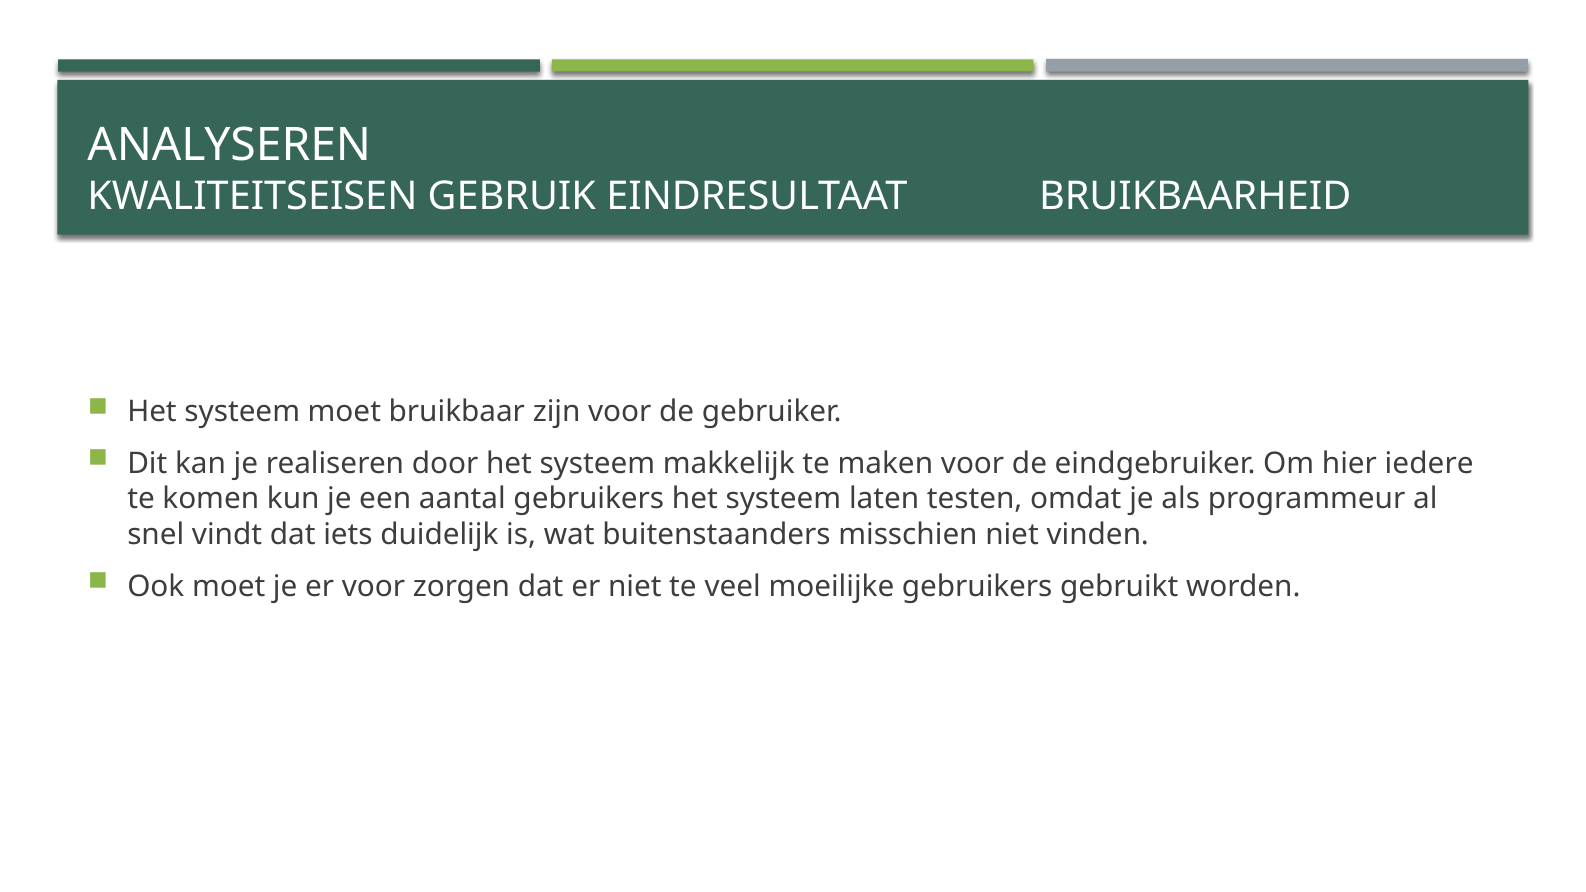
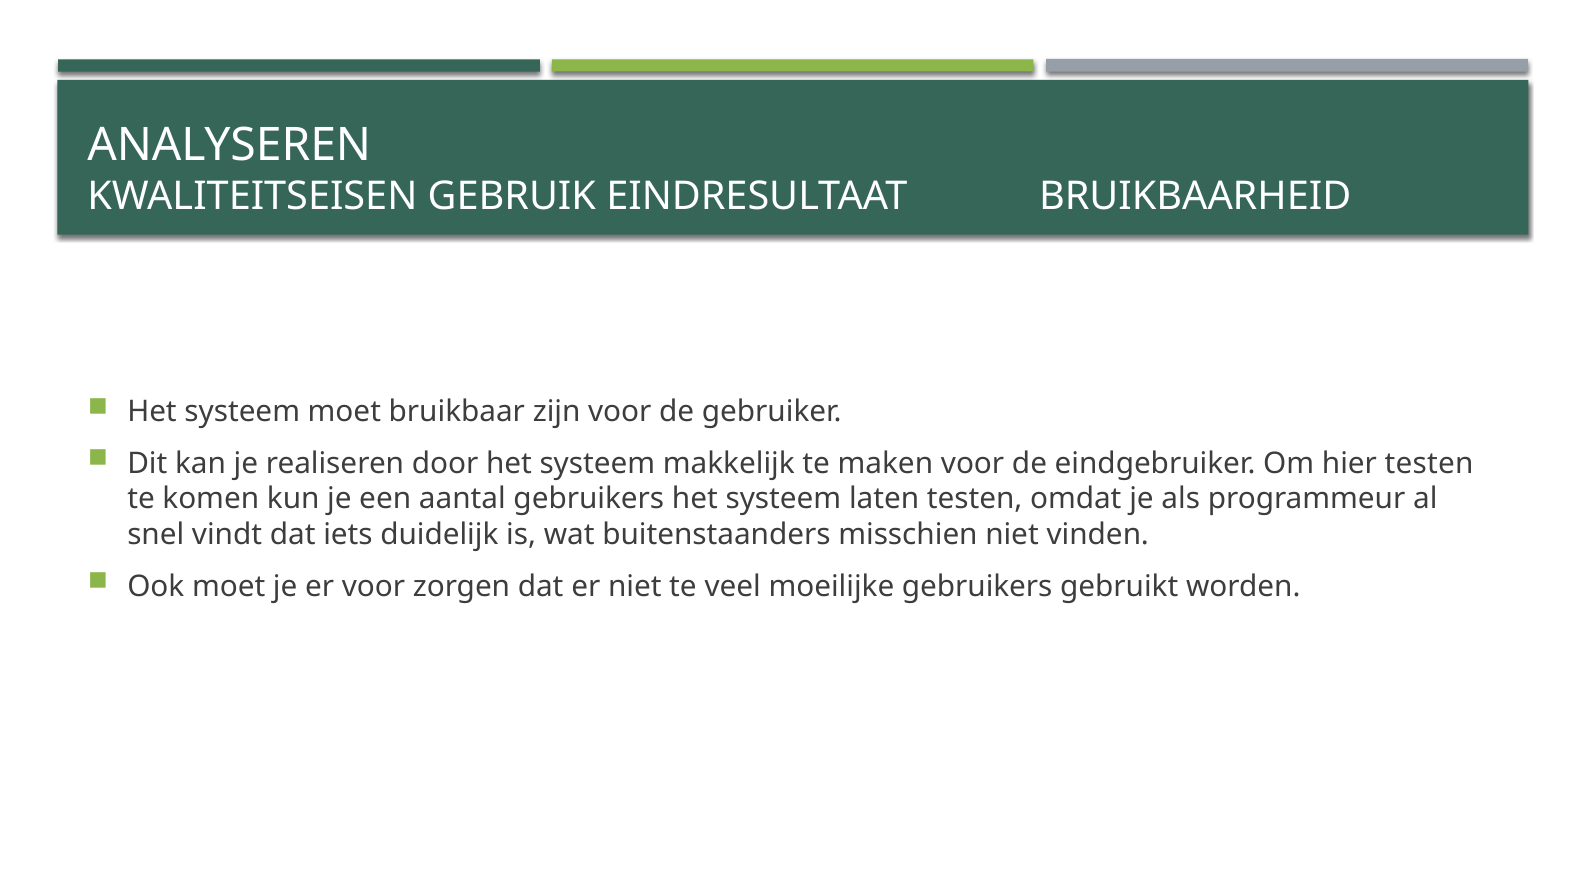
hier iedere: iedere -> testen (1429, 464)
